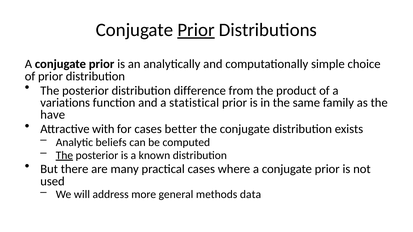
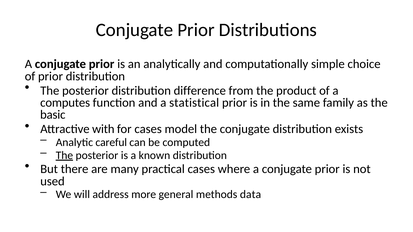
Prior underline: present -> none (196, 30)
variations: variations -> computes (65, 103)
have: have -> basic (53, 115)
better: better -> model (181, 129)
beliefs: beliefs -> careful (111, 143)
